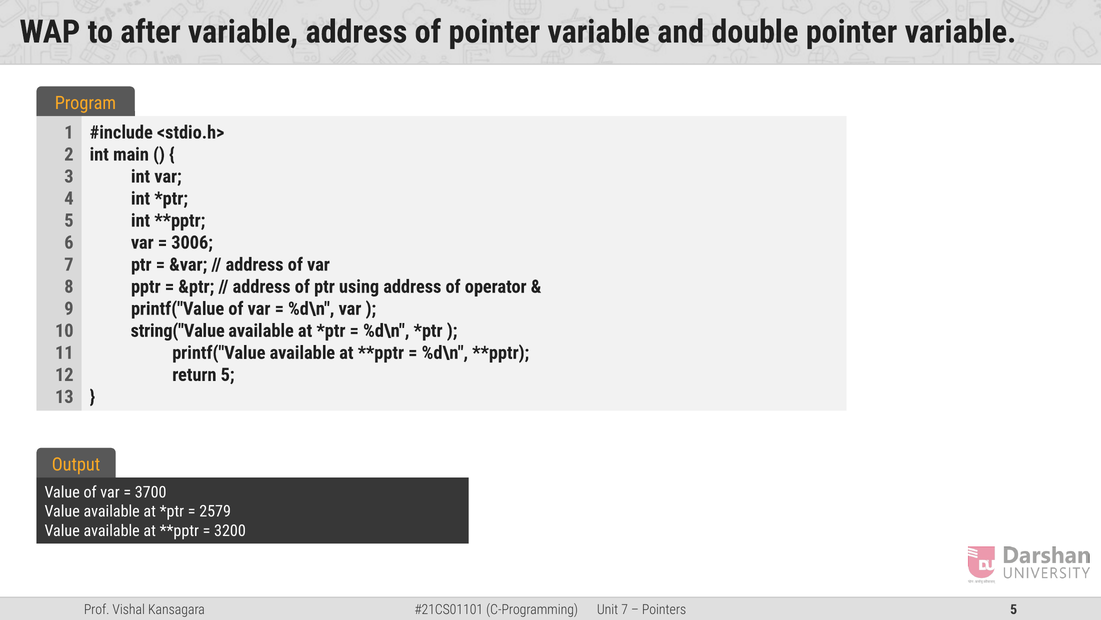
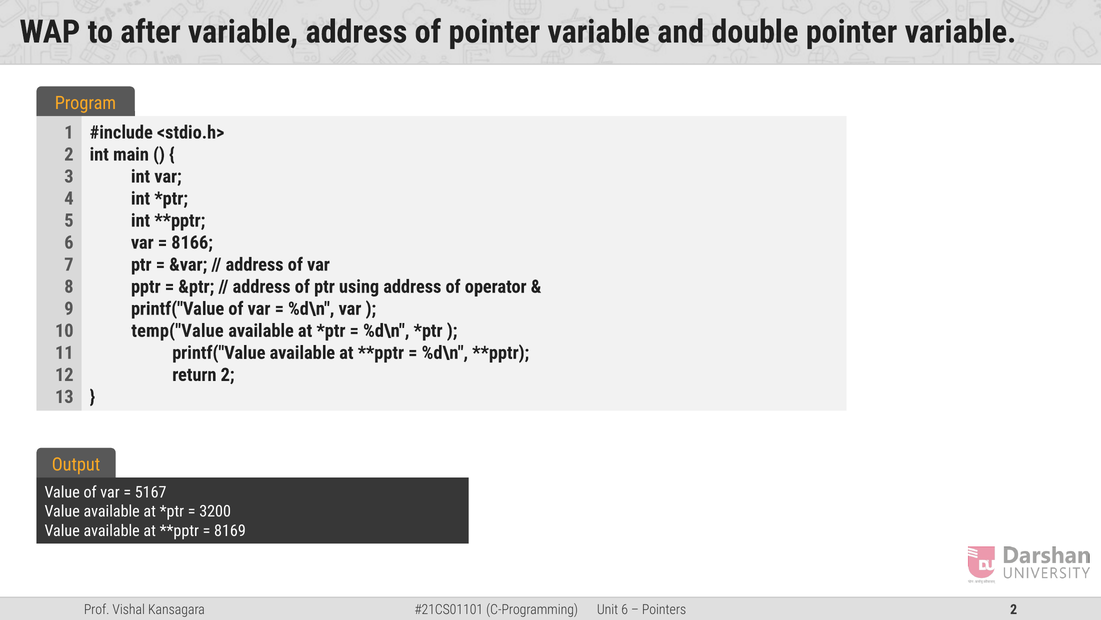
3006: 3006 -> 8166 (192, 242)
string("Value: string("Value -> temp("Value (177, 330)
return 5: 5 -> 2 (228, 374)
3700: 3700 -> 5167 (151, 492)
2579: 2579 -> 3200 (215, 511)
3200: 3200 -> 8169 (230, 530)
7: 7 -> 6 (625, 609)
5: 5 -> 2 (1014, 609)
